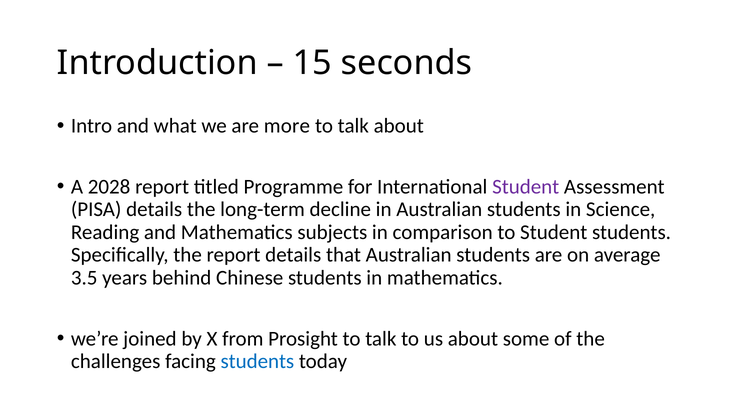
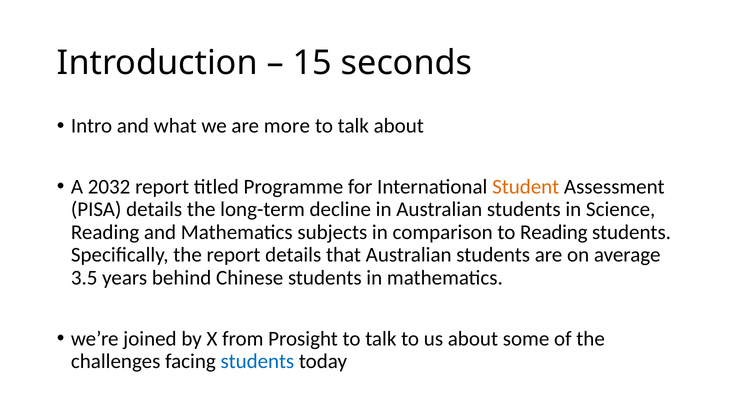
2028: 2028 -> 2032 (109, 187)
Student colour: purple -> orange (526, 187)
to Student: Student -> Reading (554, 232)
